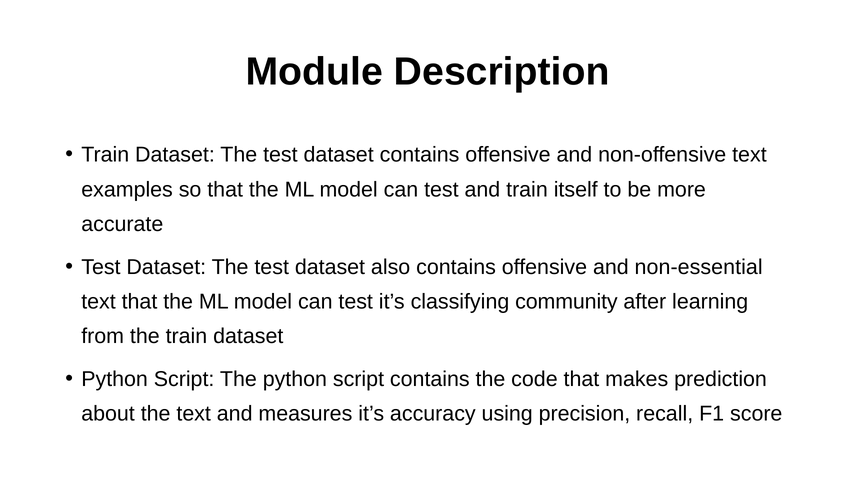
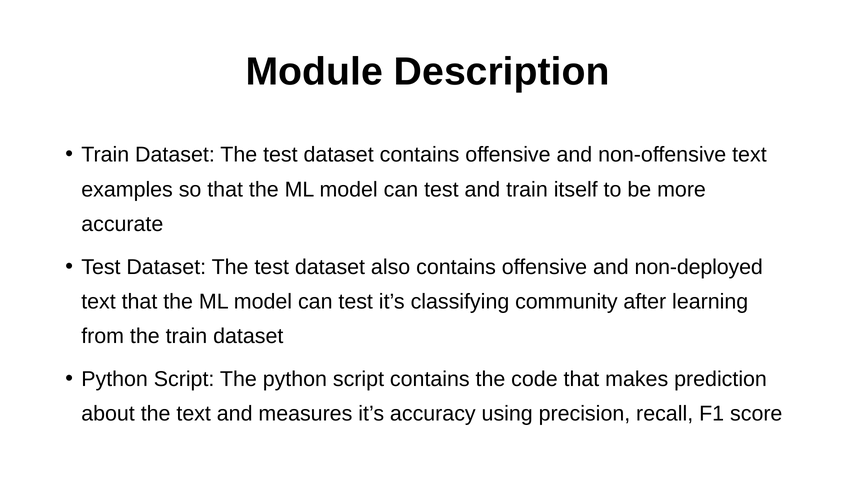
non-essential: non-essential -> non-deployed (699, 267)
